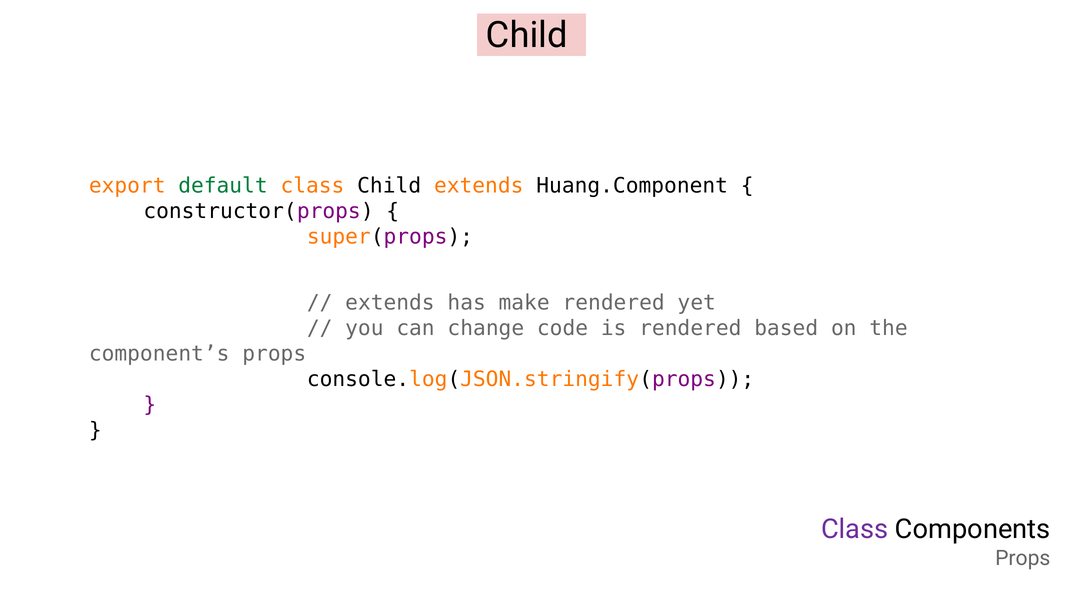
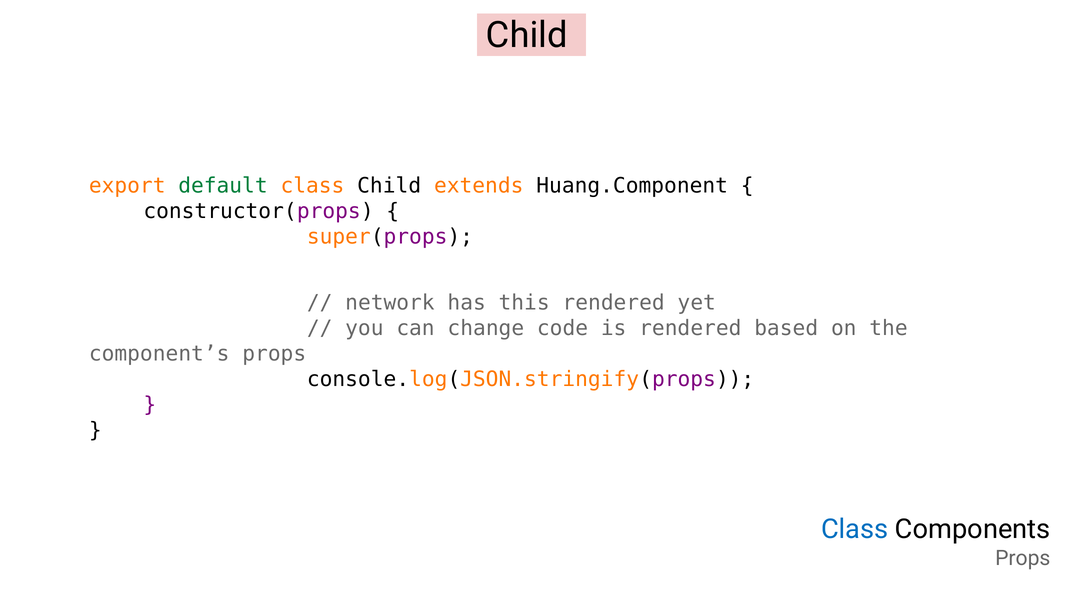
extends: extends -> network (390, 303)
make: make -> this (524, 303)
Class colour: purple -> blue (855, 530)
